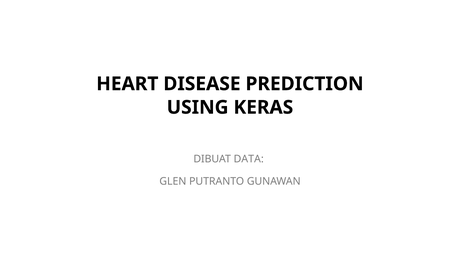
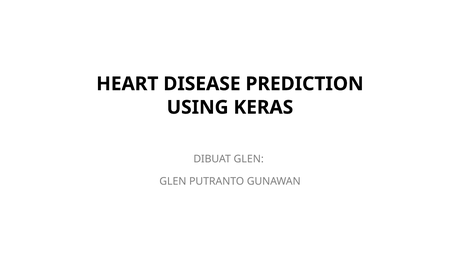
DIBUAT DATA: DATA -> GLEN (249, 159)
